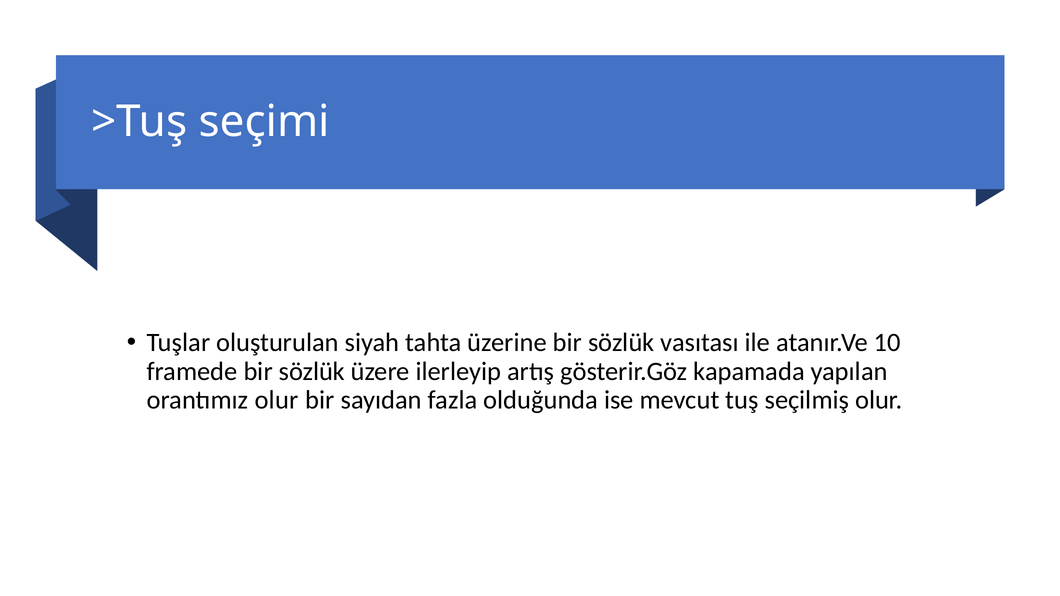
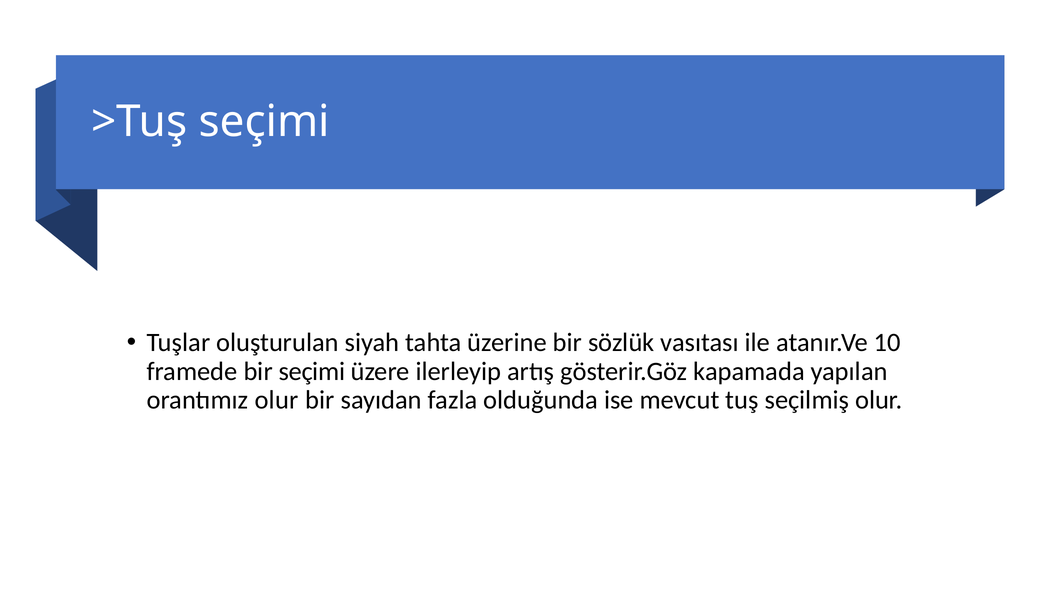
framede bir sözlük: sözlük -> seçimi (312, 371)
